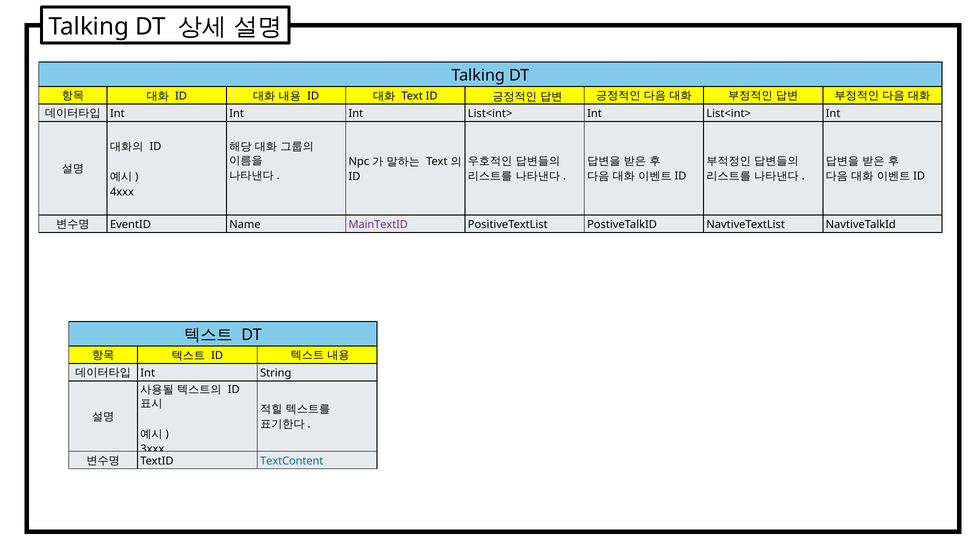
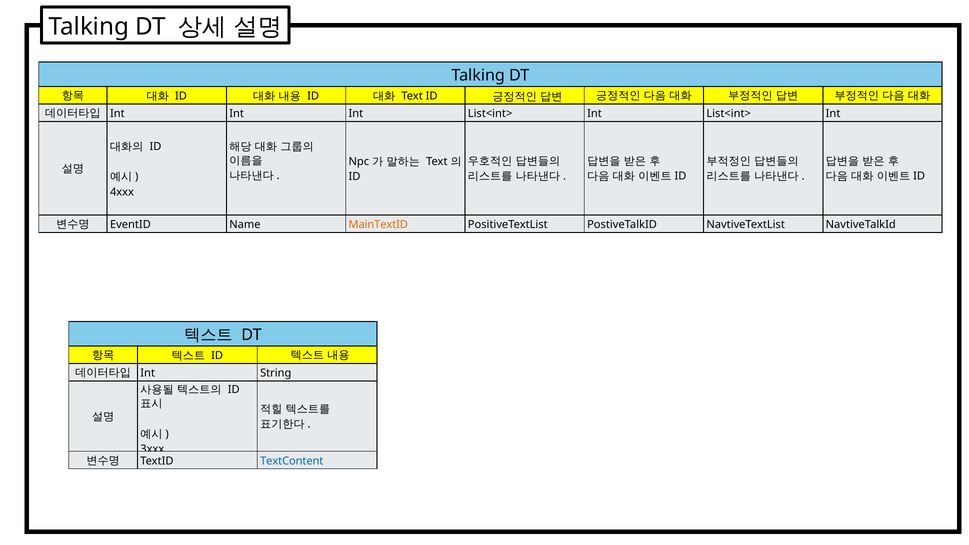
MainTextID colour: purple -> orange (378, 225)
